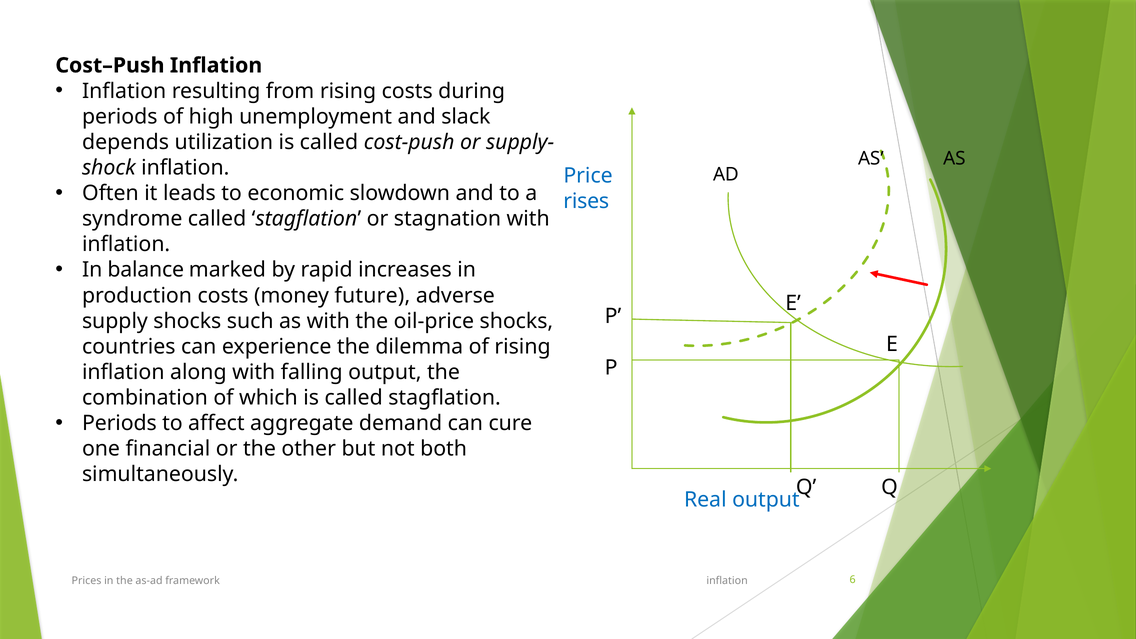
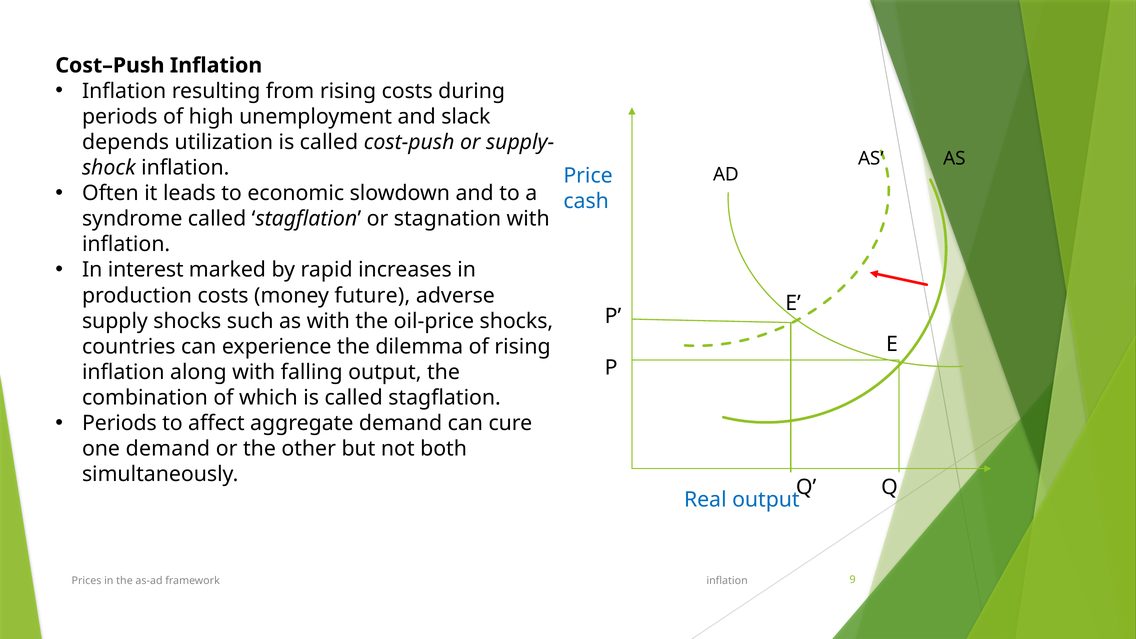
rises: rises -> cash (586, 201)
balance: balance -> interest (146, 270)
one financial: financial -> demand (168, 449)
6: 6 -> 9 (853, 580)
